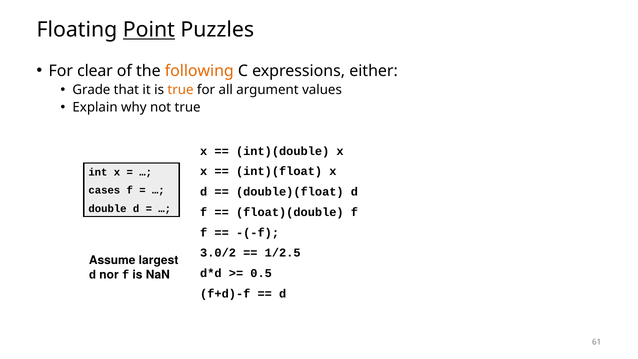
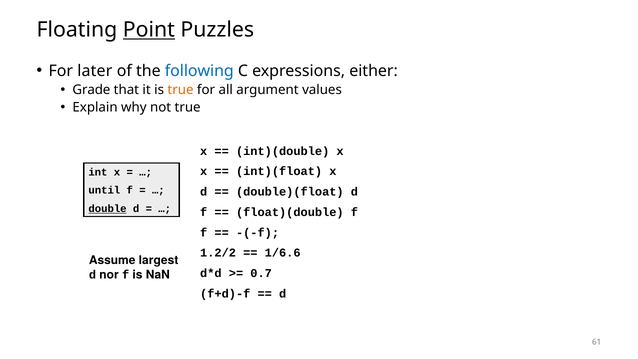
clear: clear -> later (95, 71)
following colour: orange -> blue (199, 71)
cases: cases -> until (104, 190)
double underline: none -> present (108, 208)
3.0/2: 3.0/2 -> 1.2/2 (218, 253)
1/2.5: 1/2.5 -> 1/6.6 (283, 253)
0.5: 0.5 -> 0.7 (261, 273)
